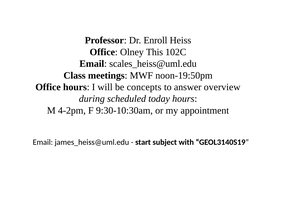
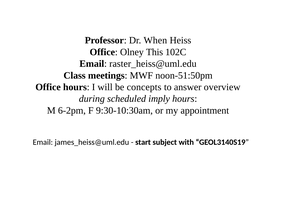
Enroll: Enroll -> When (155, 40)
scales_heiss@uml.edu: scales_heiss@uml.edu -> raster_heiss@uml.edu (153, 64)
noon-19:50pm: noon-19:50pm -> noon-51:50pm (184, 75)
today: today -> imply (159, 98)
4-2pm: 4-2pm -> 6-2pm (72, 110)
